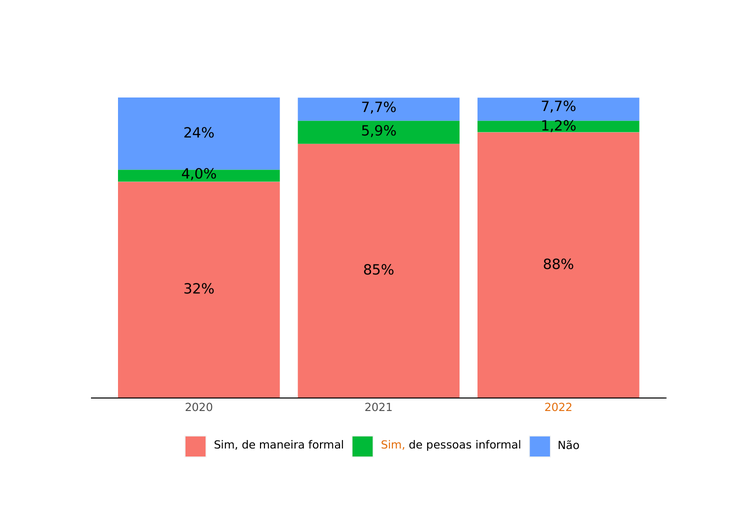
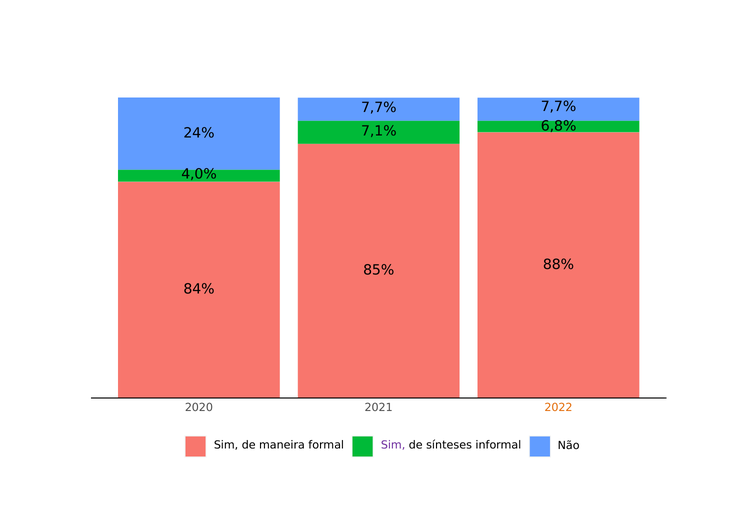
1,2%: 1,2% -> 6,8% (559, 126)
5,9%: 5,9% -> 7,1% (379, 131)
32%: 32% -> 84% (199, 289)
Sim colour: orange -> purple (393, 445)
pessoas: pessoas -> sínteses (449, 445)
